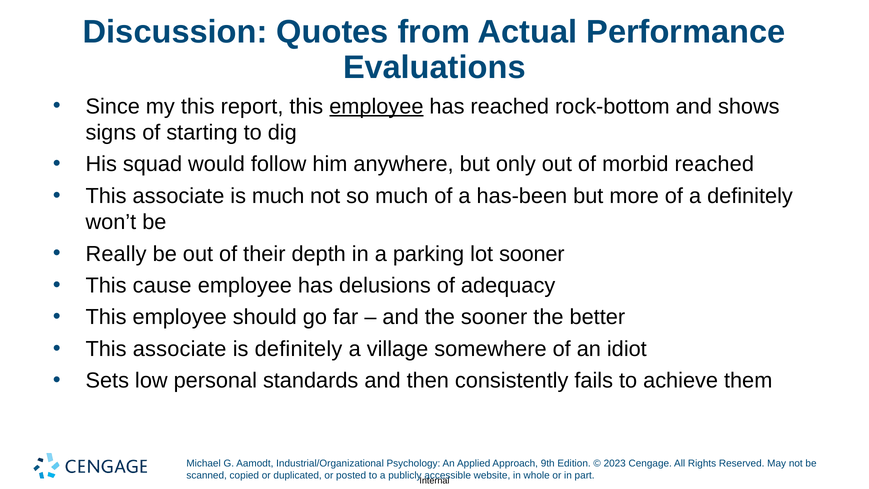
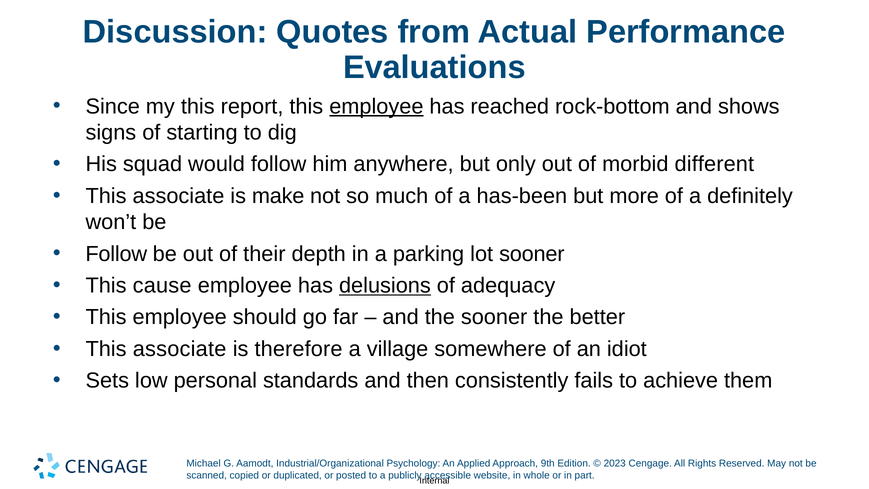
morbid reached: reached -> different (714, 164)
is much: much -> make (278, 196)
Really: Really -> Follow (116, 254)
delusions underline: none -> present (385, 285)
is definitely: definitely -> therefore (299, 349)
